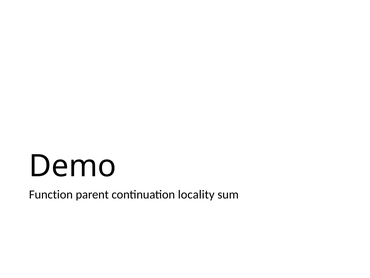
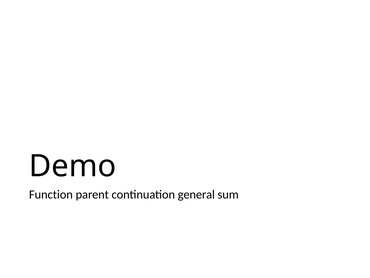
locality: locality -> general (196, 194)
